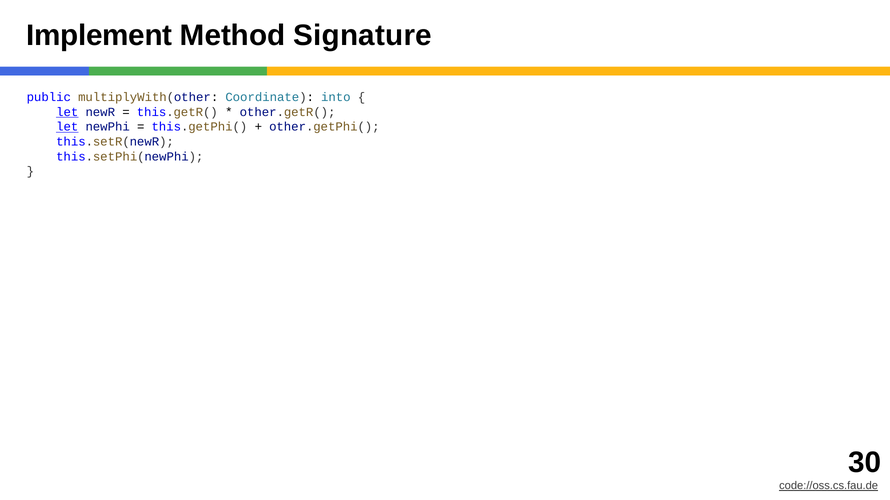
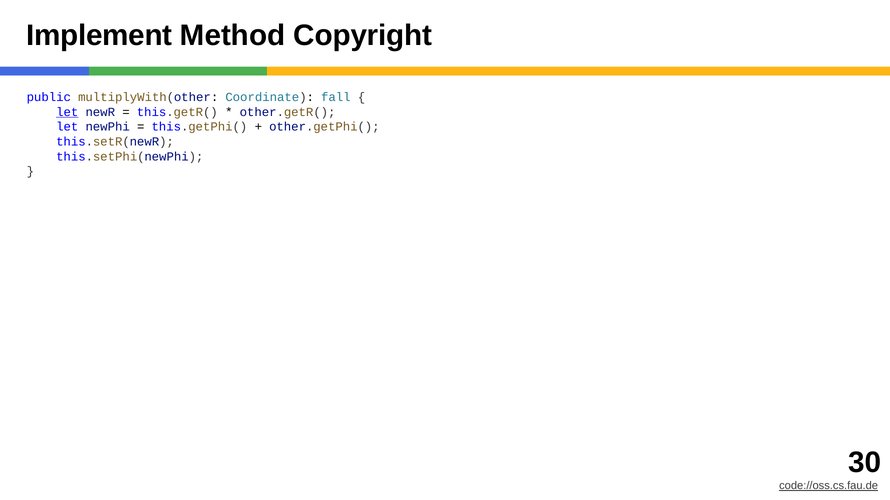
Signature: Signature -> Copyright (363, 35)
into: into -> fall (336, 97)
let underline: present -> none (67, 127)
